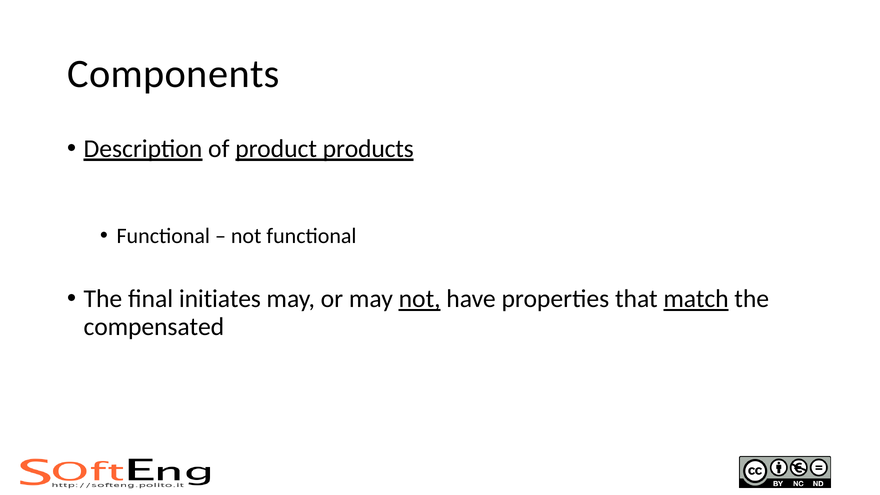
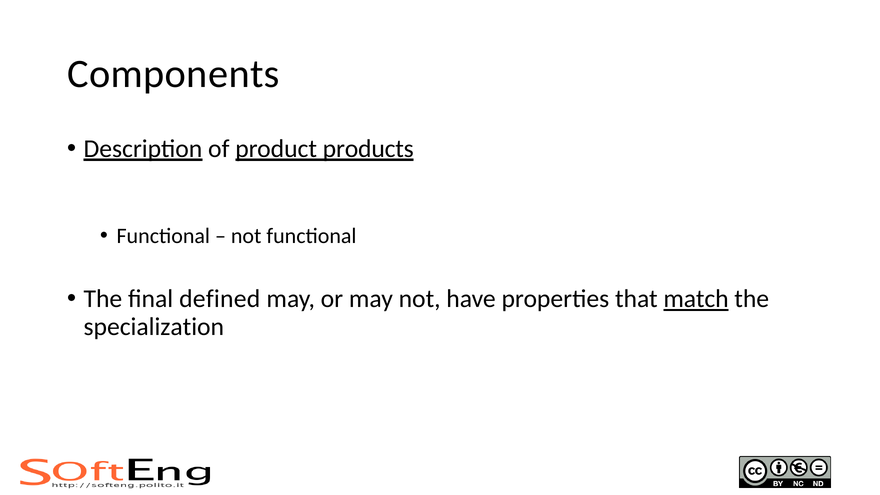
initiates: initiates -> defined (220, 299)
not underline: present -> none (420, 299)
compensated: compensated -> specialization (154, 327)
